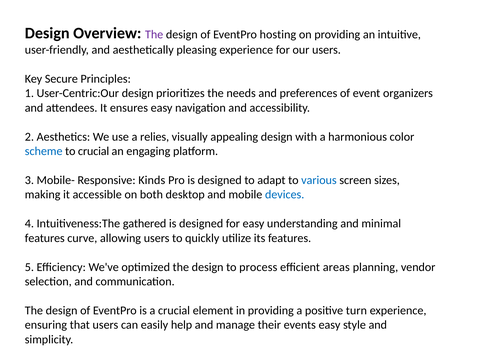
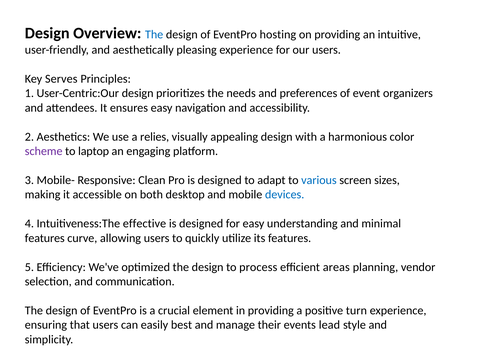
The colour: purple -> blue (154, 35)
Secure: Secure -> Serves (61, 79)
scheme colour: blue -> purple (44, 151)
to crucial: crucial -> laptop (94, 151)
Kinds: Kinds -> Clean (152, 180)
gathered: gathered -> effective (144, 223)
help: help -> best (181, 325)
events easy: easy -> lead (329, 325)
